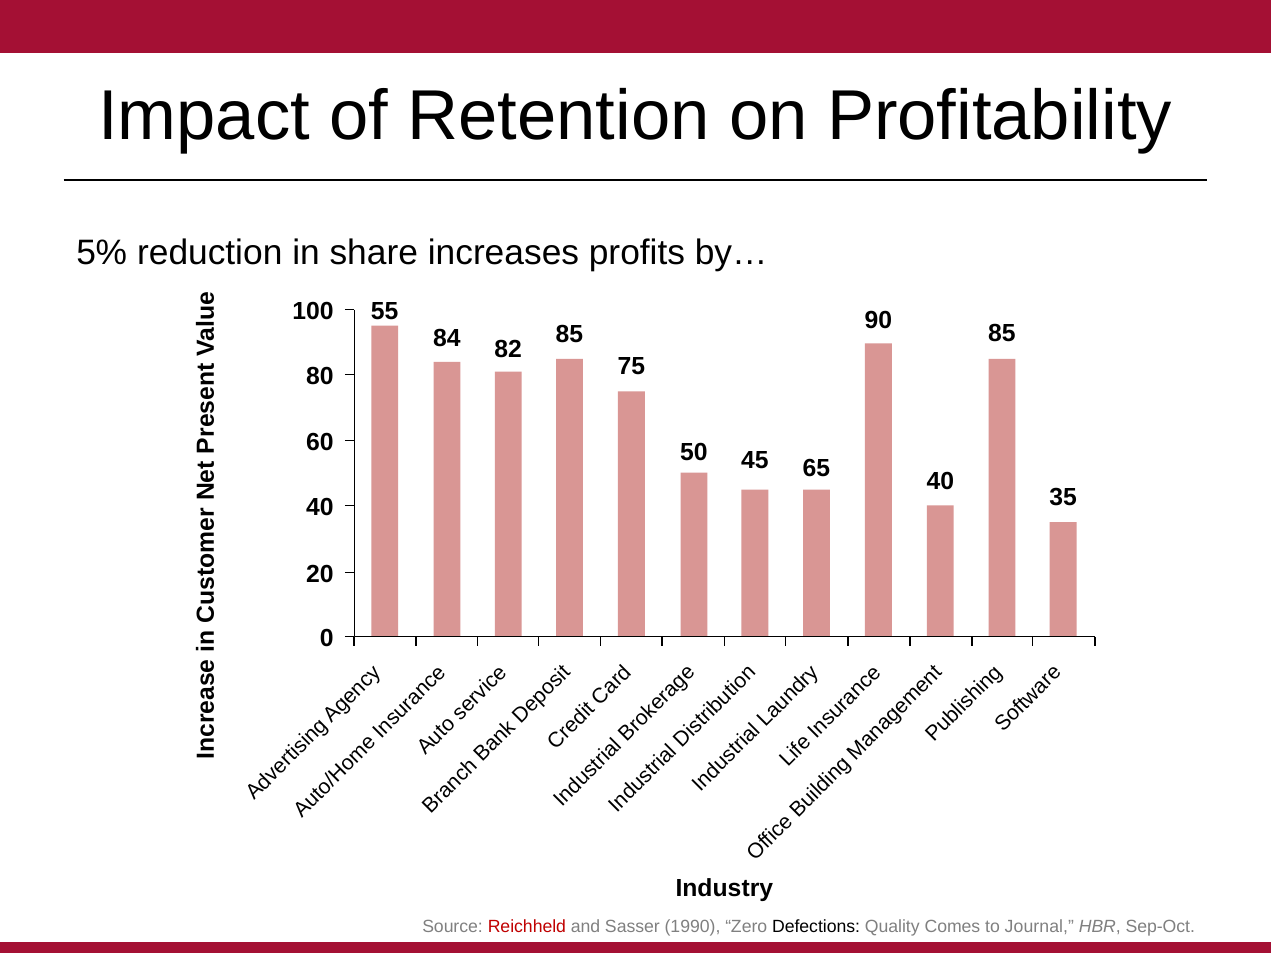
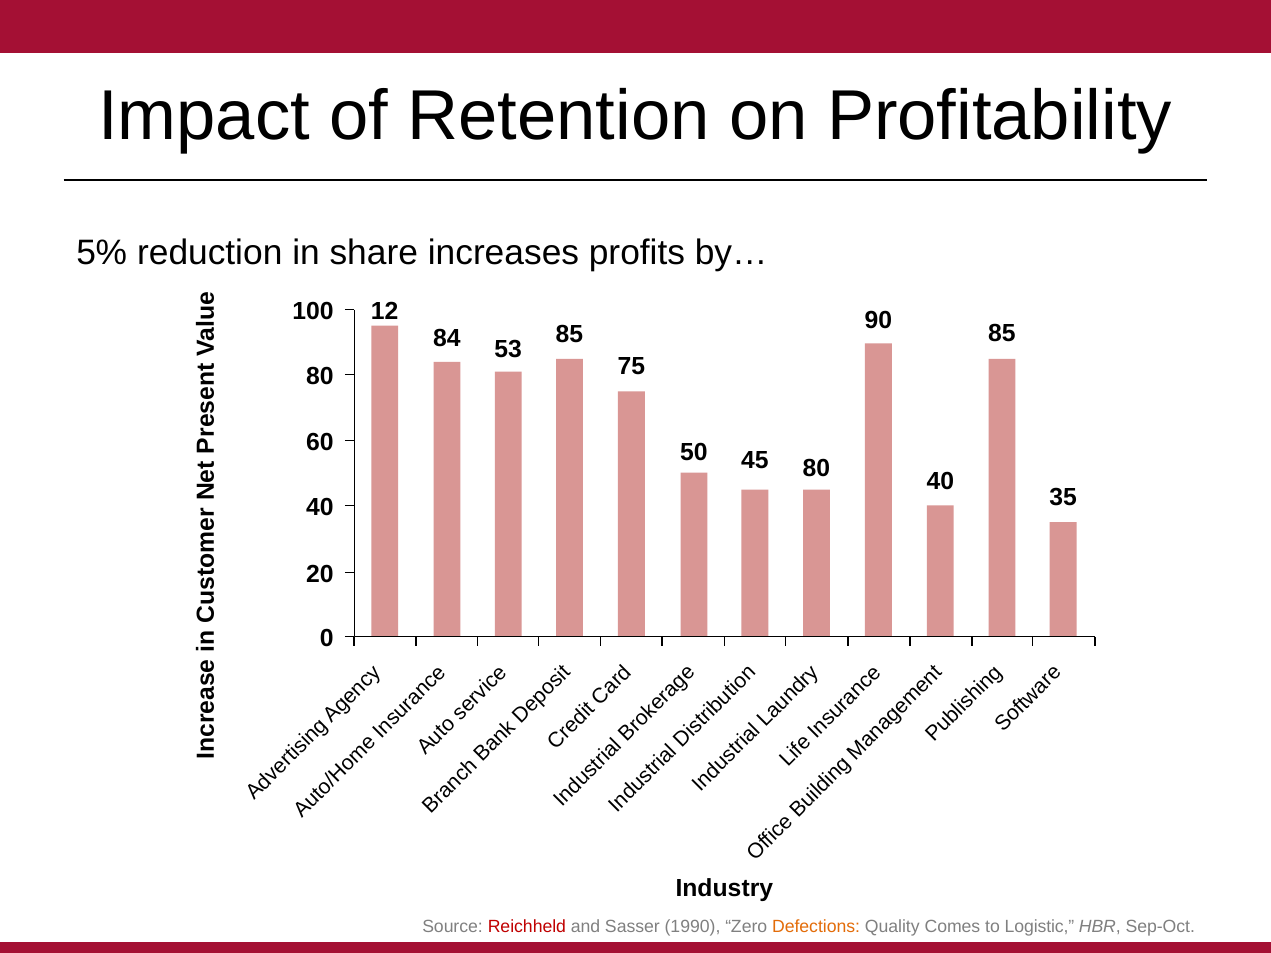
55: 55 -> 12 (385, 312)
82: 82 -> 53 (508, 350)
45 65: 65 -> 80 (816, 468)
Defections colour: black -> orange (816, 927)
Journal: Journal -> Logistic (1039, 927)
